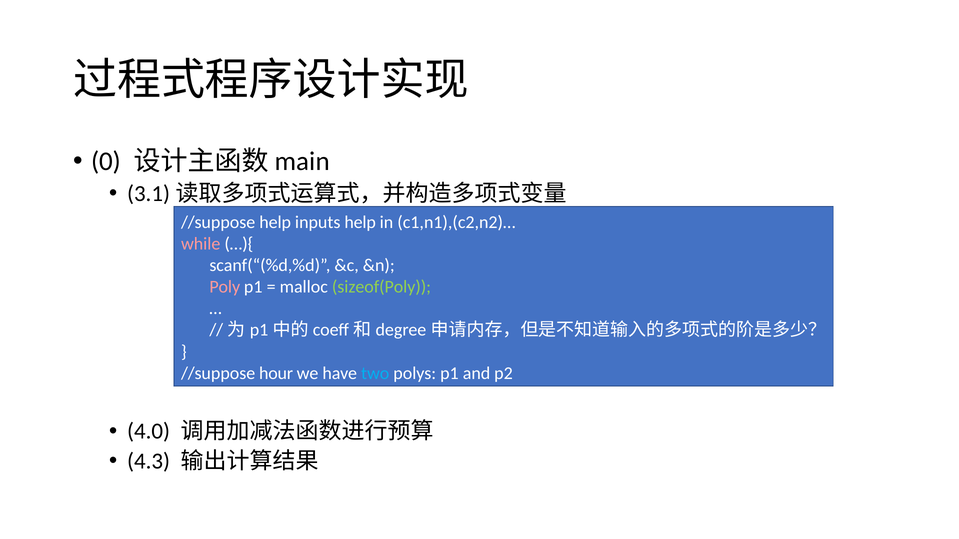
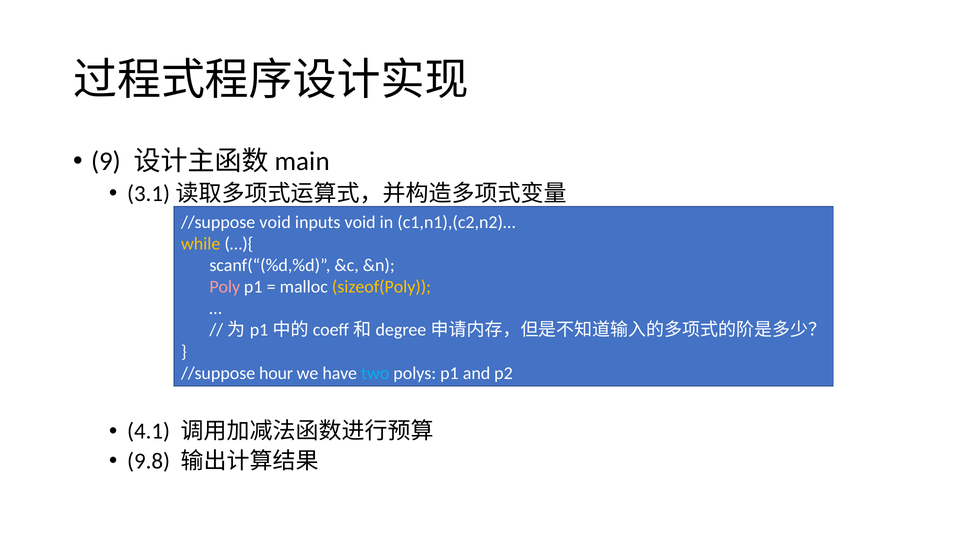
0: 0 -> 9 (106, 162)
//suppose help: help -> void (275, 222)
inputs help: help -> void (360, 222)
while colour: pink -> yellow (201, 244)
sizeof(Poly colour: light green -> yellow (381, 287)
4.0: 4.0 -> 4.1 (149, 432)
4.3: 4.3 -> 9.8 (149, 462)
